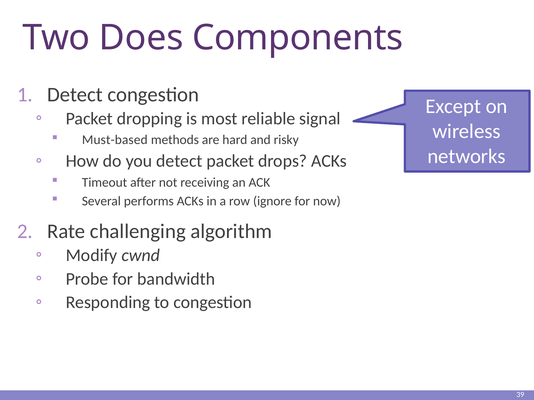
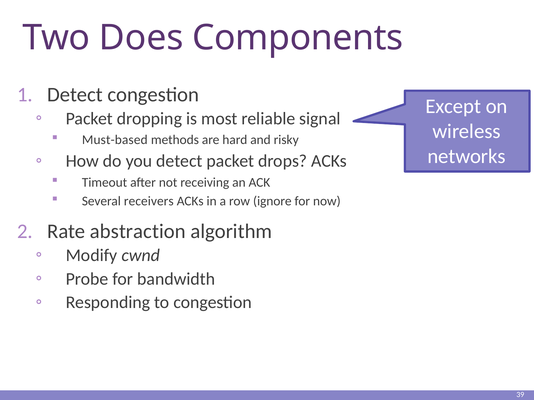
performs: performs -> receivers (149, 201)
challenging: challenging -> abstraction (138, 232)
